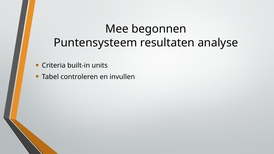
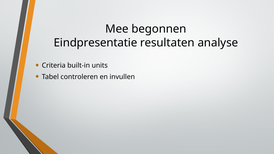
Puntensysteem: Puntensysteem -> Eindpresentatie (95, 43)
